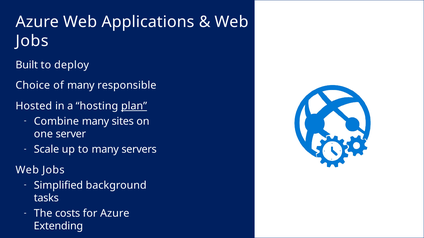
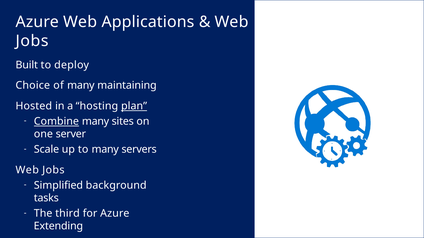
responsible: responsible -> maintaining (127, 86)
Combine underline: none -> present (56, 122)
costs: costs -> third (68, 214)
